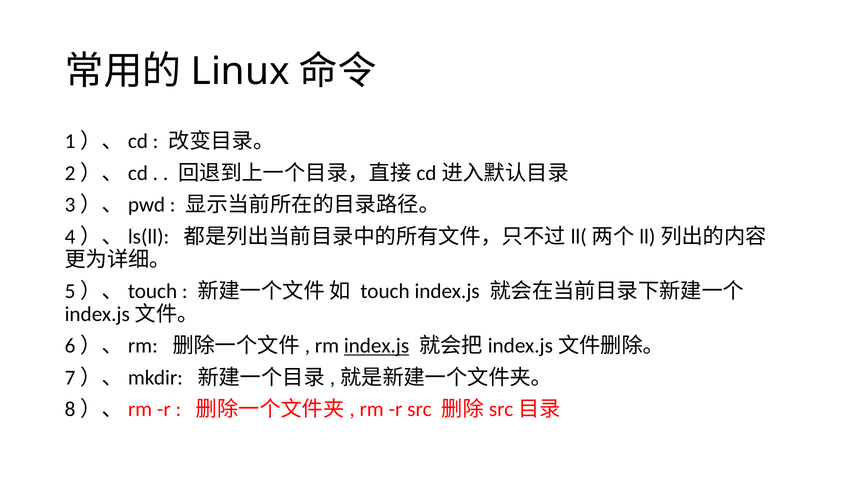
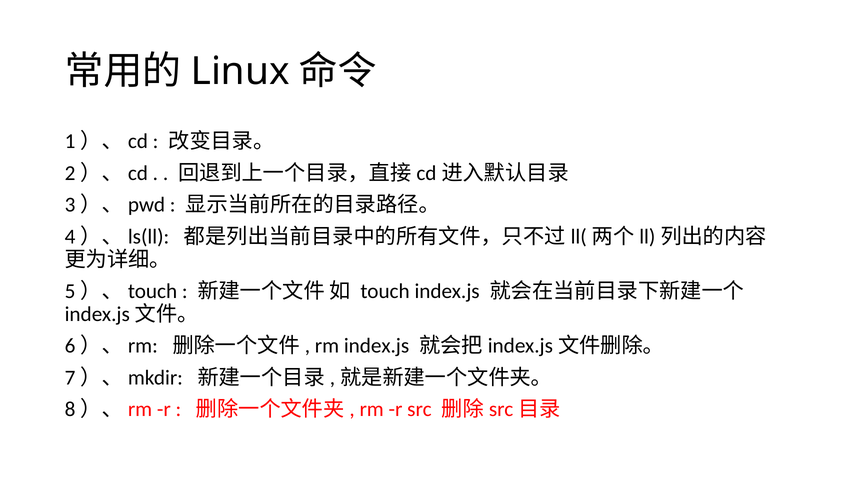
index.js underline: present -> none (377, 346)
